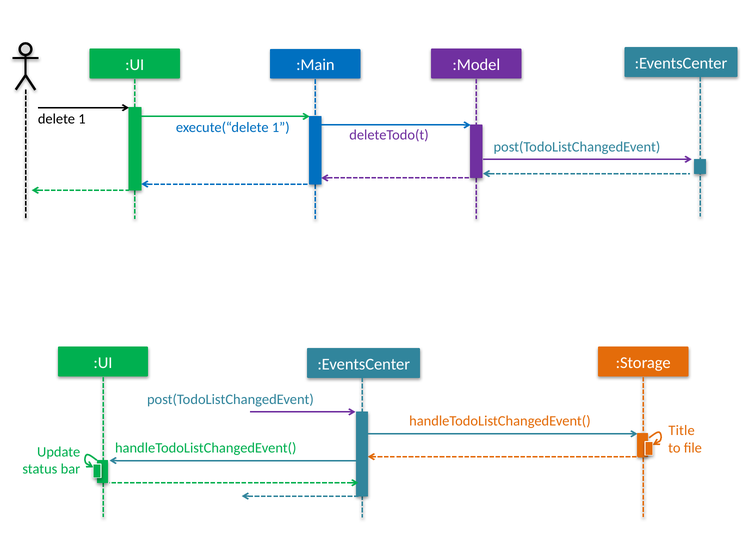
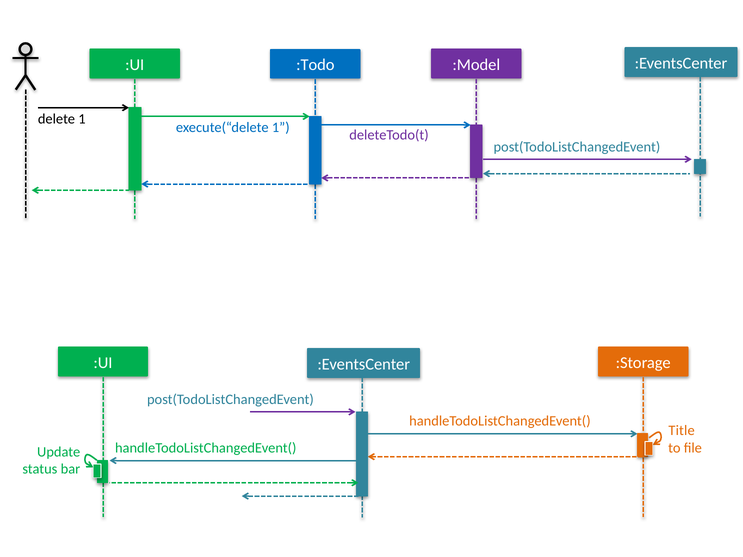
:Main: :Main -> :Todo (315, 65)
